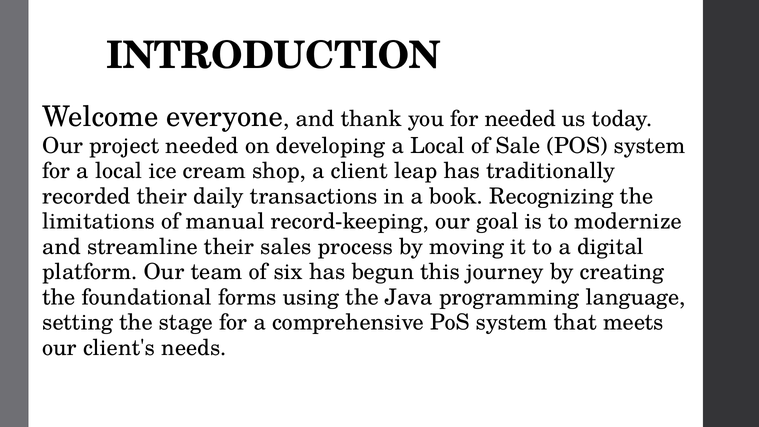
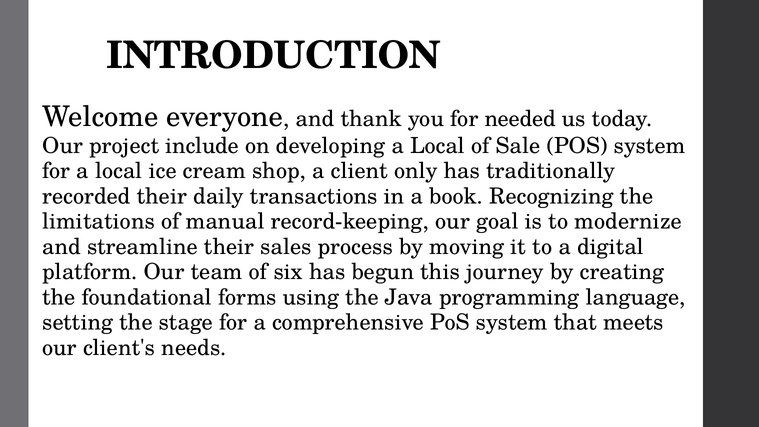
project needed: needed -> include (202, 146)
leap: leap -> only (416, 171)
